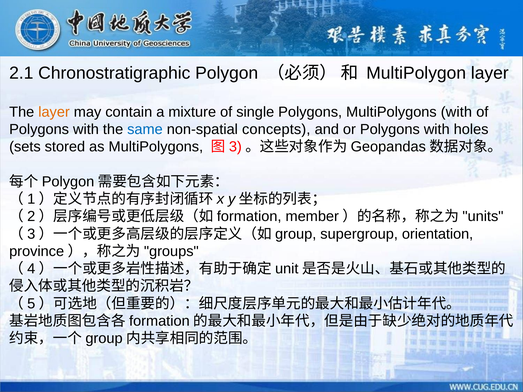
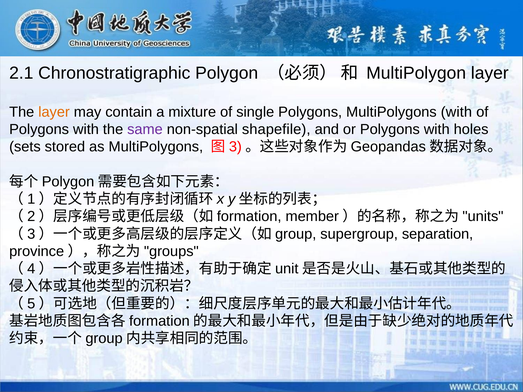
same colour: blue -> purple (145, 129)
concepts: concepts -> shapefile (276, 129)
orientation: orientation -> separation (438, 234)
